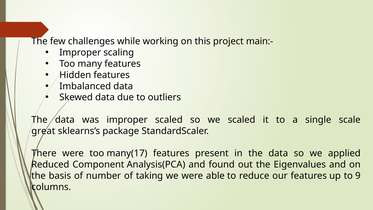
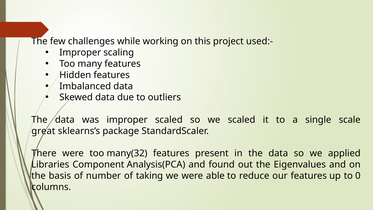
main:-: main:- -> used:- (260, 41)
many(17: many(17 -> many(32 (127, 153)
Reduced: Reduced -> Libraries (50, 164)
9: 9 -> 0 (358, 176)
